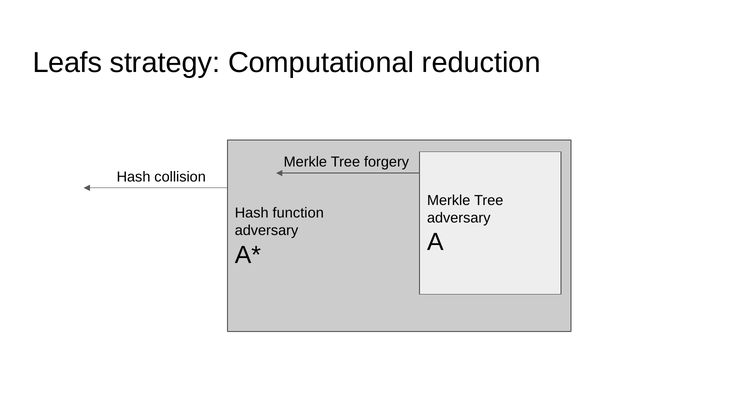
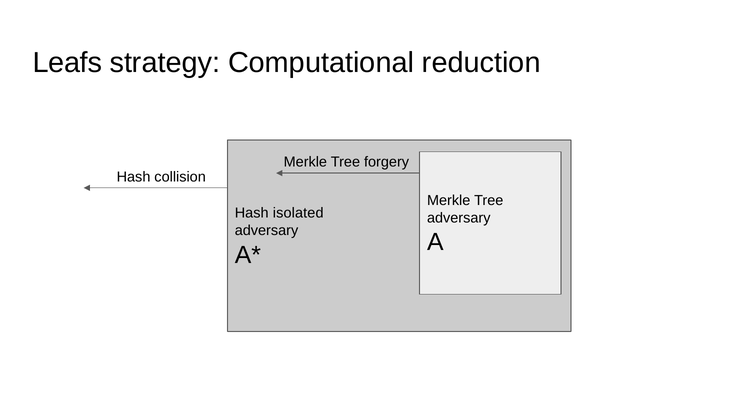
function: function -> isolated (298, 213)
